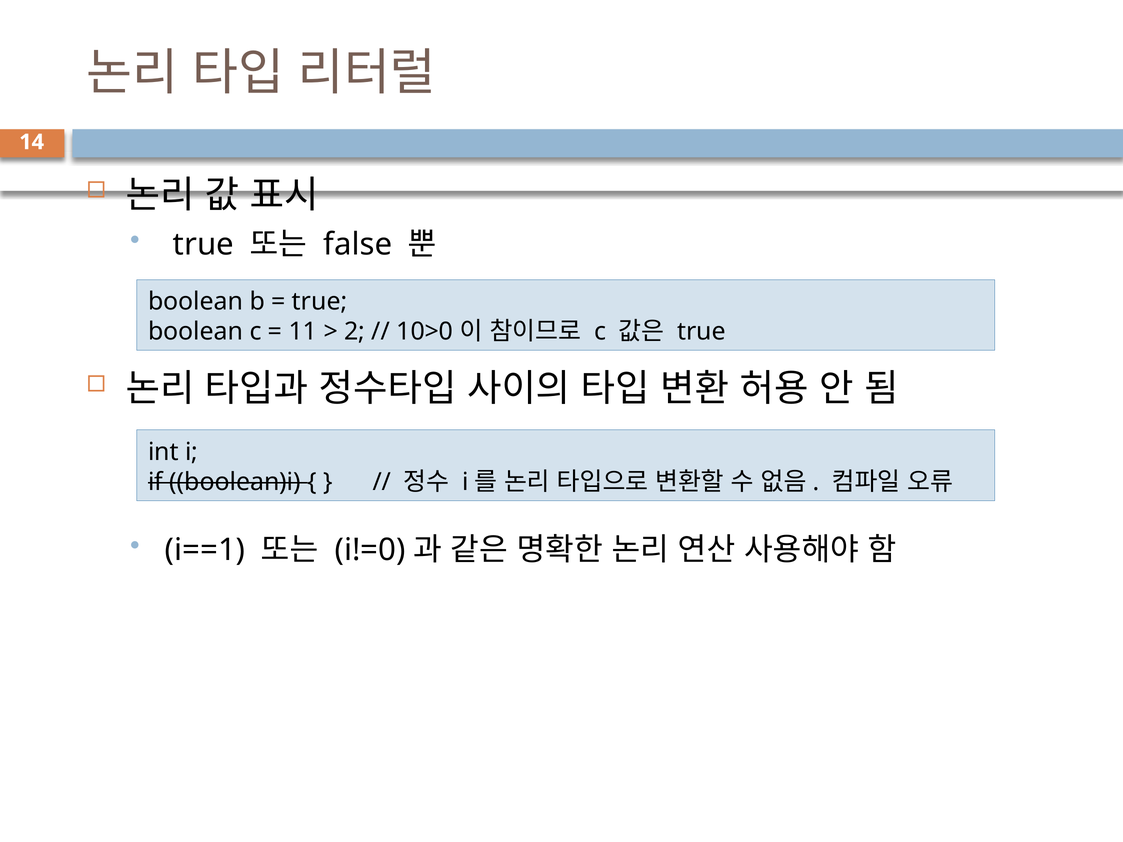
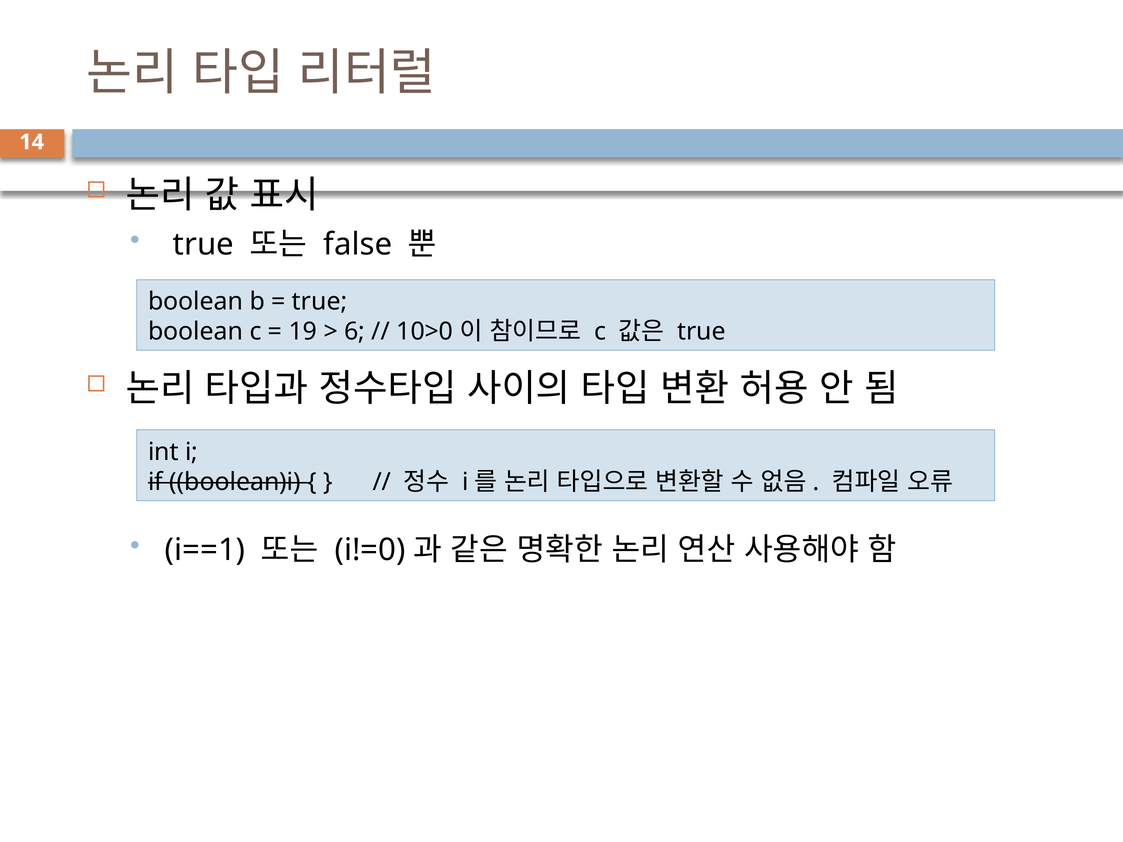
11: 11 -> 19 (303, 332)
2: 2 -> 6 (355, 332)
